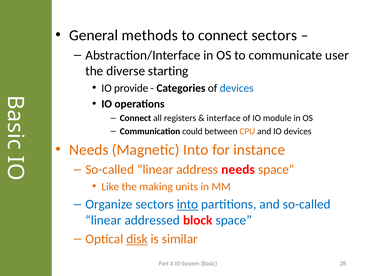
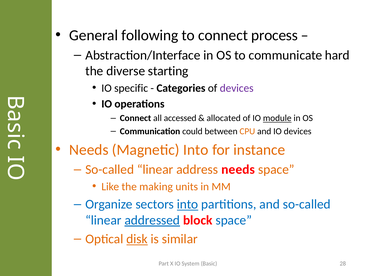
methods: methods -> following (150, 35)
connect sectors: sectors -> process (275, 35)
user: user -> hard (337, 55)
provide: provide -> specific (131, 88)
devices colour: blue -> purple (237, 88)
registers: registers -> accessed (180, 118)
interface: interface -> allocated (224, 118)
module underline: none -> present (277, 118)
addressed underline: none -> present (152, 220)
